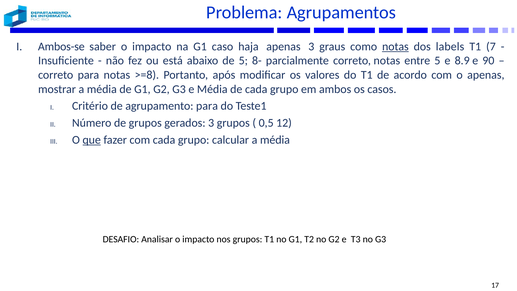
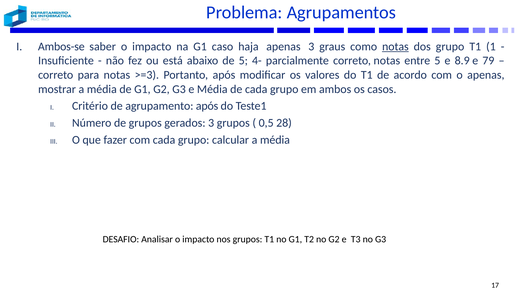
dos labels: labels -> grupo (450, 46)
7: 7 -> 1 (491, 46)
8-: 8- -> 4- (257, 61)
90: 90 -> 79 (488, 61)
>=8: >=8 -> >=3 (147, 75)
agrupamento para: para -> após (207, 106)
12: 12 -> 28 (284, 123)
que underline: present -> none (92, 140)
